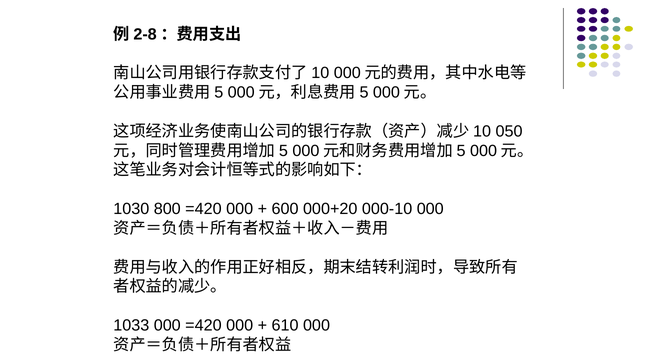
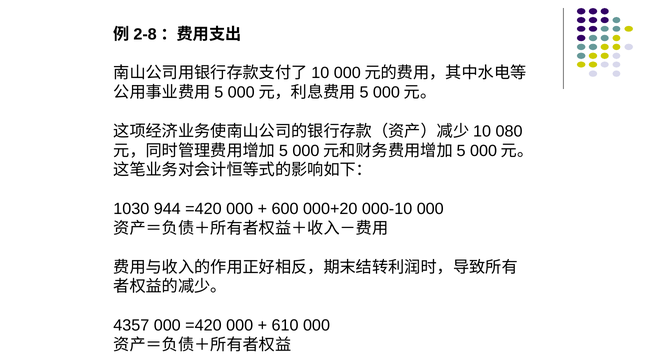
050: 050 -> 080 (509, 131)
800: 800 -> 944 (167, 209)
1033: 1033 -> 4357 (131, 325)
